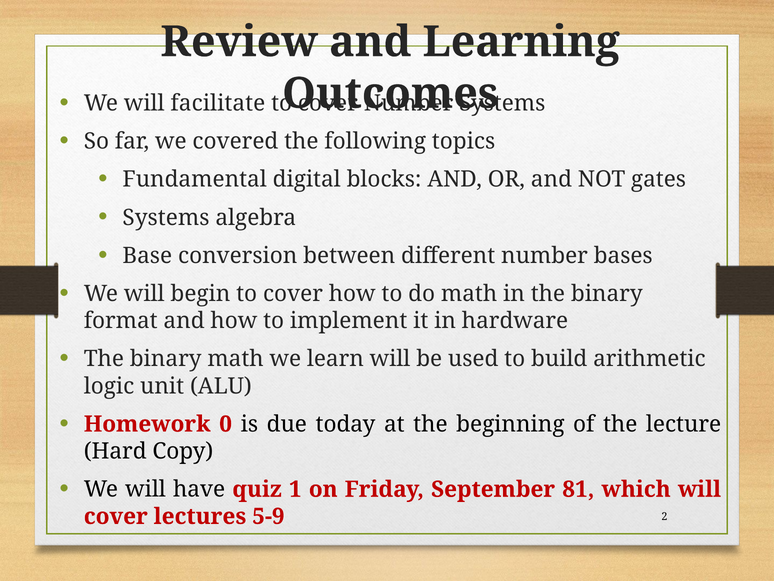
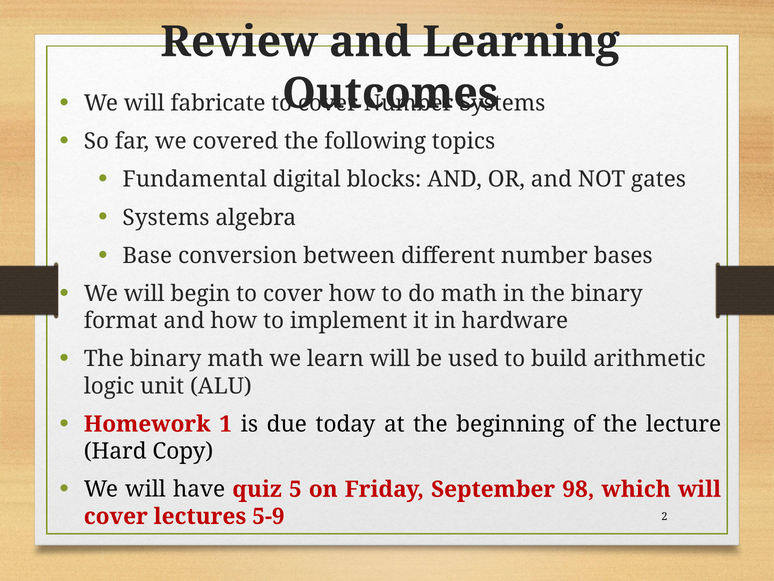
facilitate: facilitate -> fabricate (218, 103)
0: 0 -> 1 (226, 424)
1: 1 -> 5 (295, 489)
81: 81 -> 98 (578, 489)
